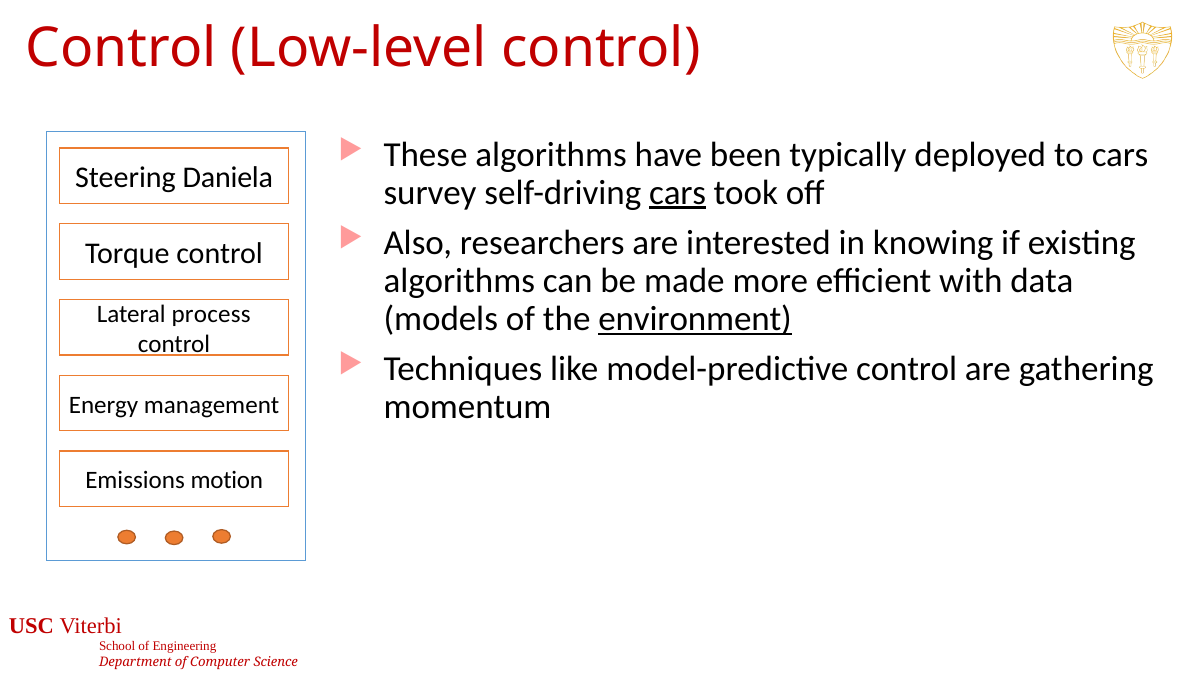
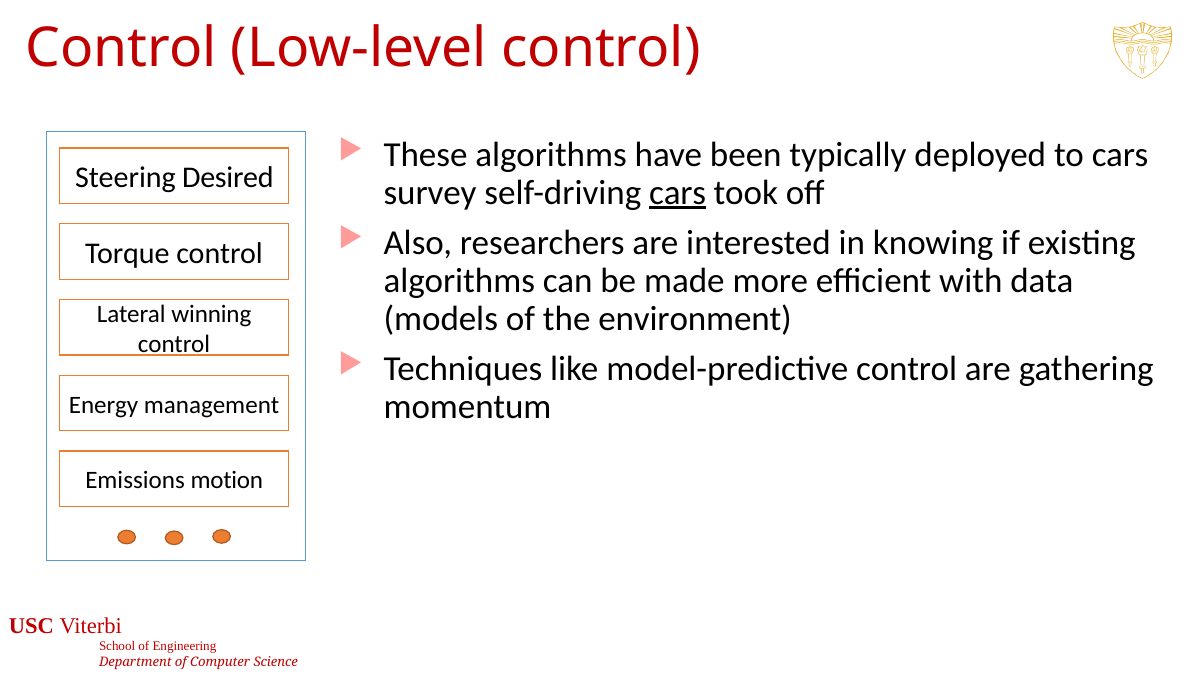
Daniela: Daniela -> Desired (228, 178)
process: process -> winning (211, 314)
environment underline: present -> none (695, 319)
